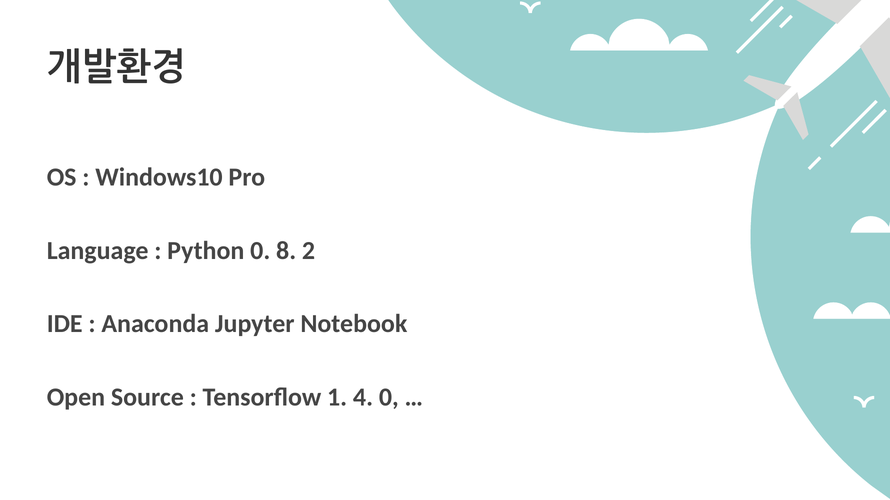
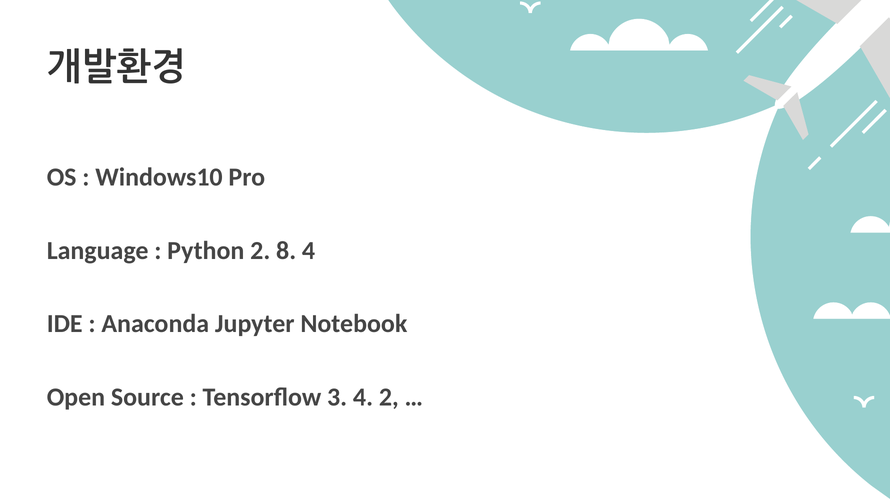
Python 0: 0 -> 2 (260, 251)
8 2: 2 -> 4 (309, 251)
1: 1 -> 3 (337, 398)
4 0: 0 -> 2 (389, 398)
